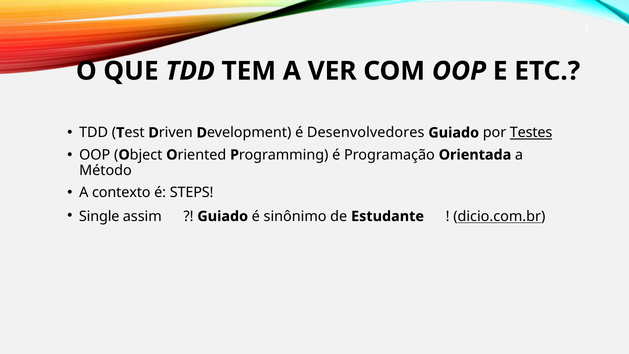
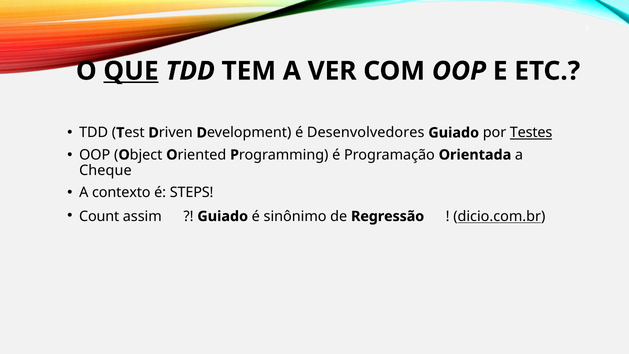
QUE underline: none -> present (131, 71)
Método: Método -> Cheque (105, 170)
Single: Single -> Count (99, 216)
Estudante: Estudante -> Regressão (388, 216)
